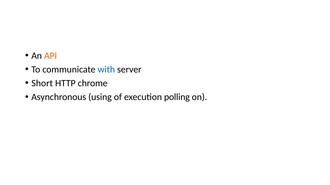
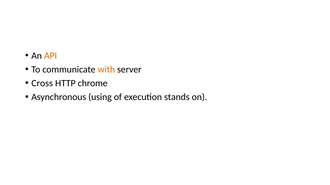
with colour: blue -> orange (106, 70)
Short: Short -> Cross (42, 83)
polling: polling -> stands (177, 97)
